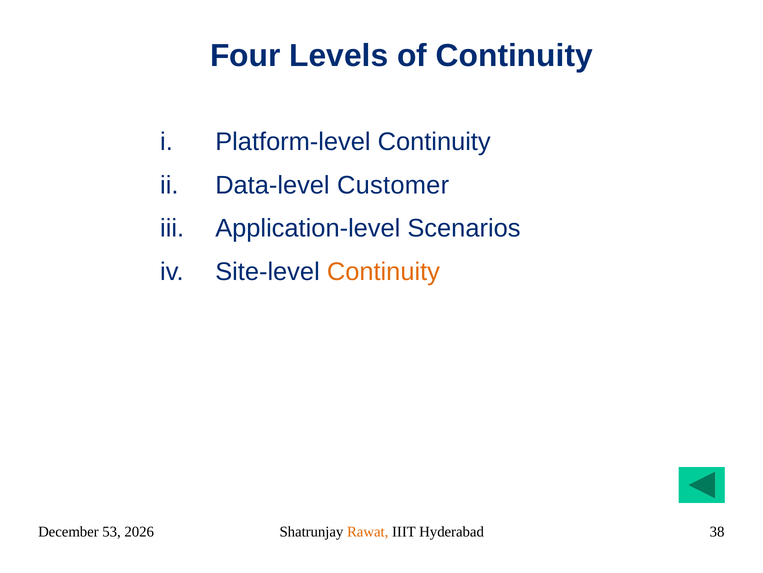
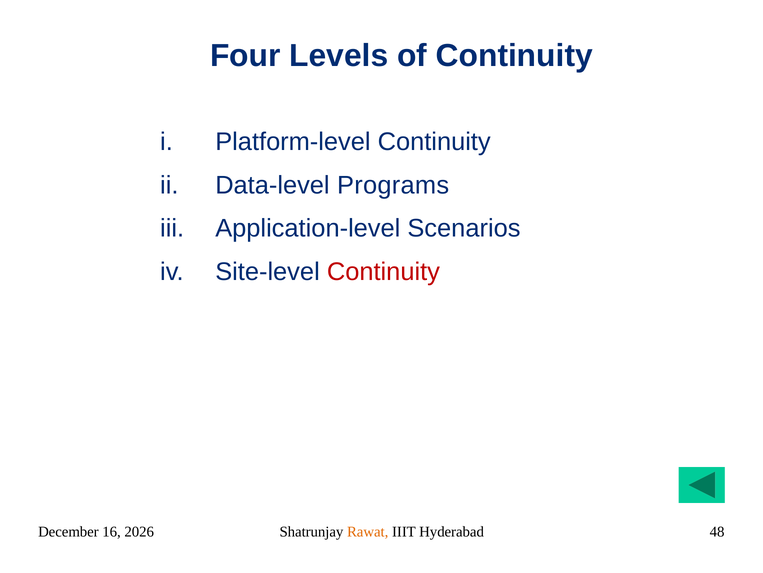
Customer: Customer -> Programs (393, 185)
Continuity colour: orange -> red (383, 272)
53: 53 -> 16 (112, 531)
38: 38 -> 48 (717, 531)
